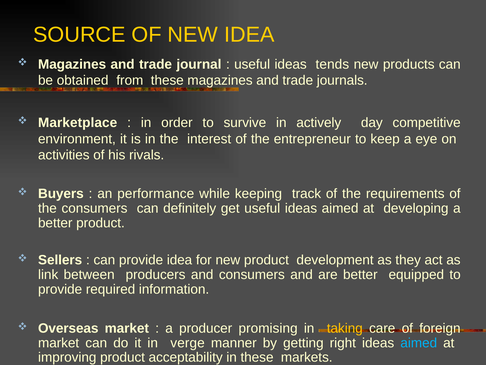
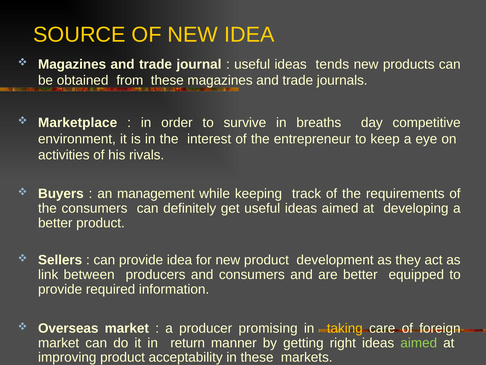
actively: actively -> breaths (319, 123)
performance: performance -> management (156, 194)
verge: verge -> return (188, 342)
aimed colour: light blue -> light green (419, 342)
